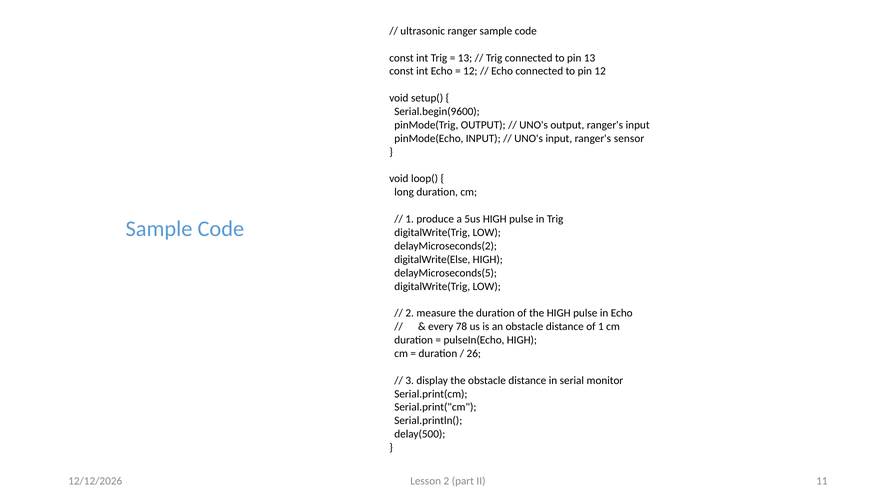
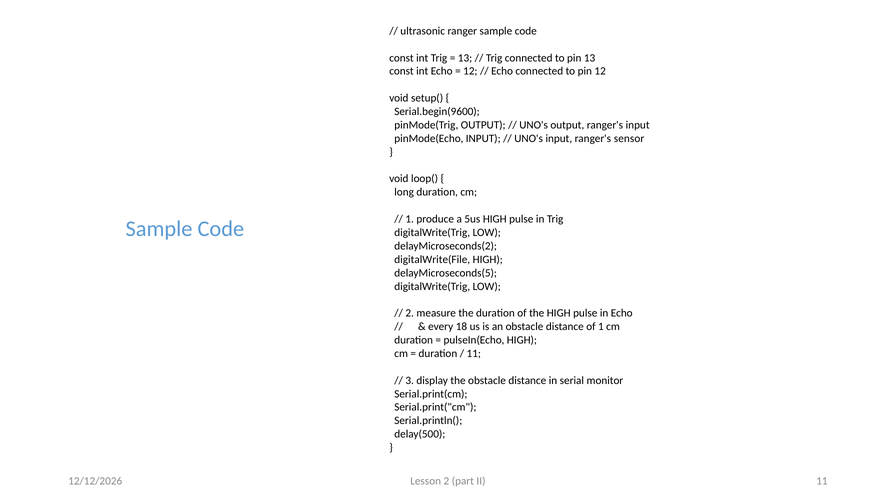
digitalWrite(Else: digitalWrite(Else -> digitalWrite(File (432, 259)
78: 78 -> 18 (461, 327)
26: 26 -> 11 (474, 354)
